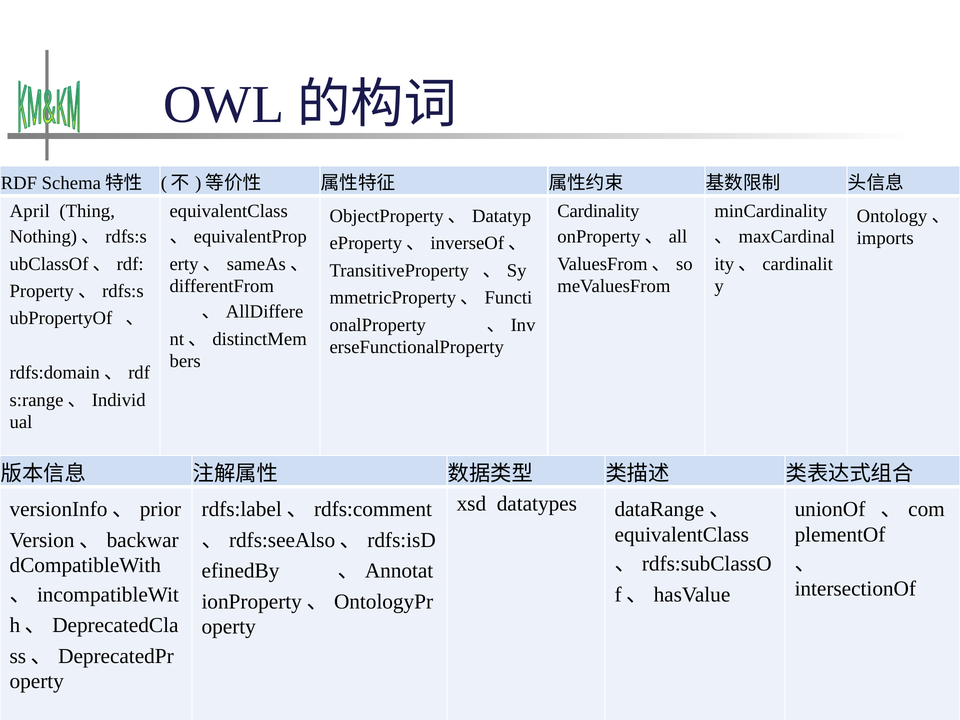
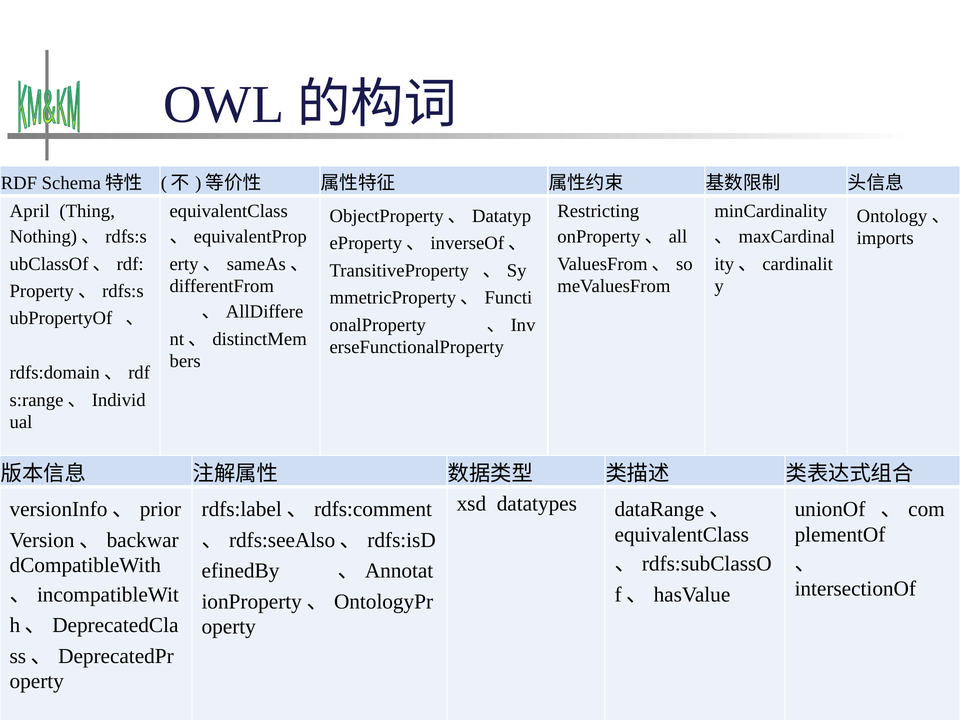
Cardinality: Cardinality -> Restricting (598, 211)
